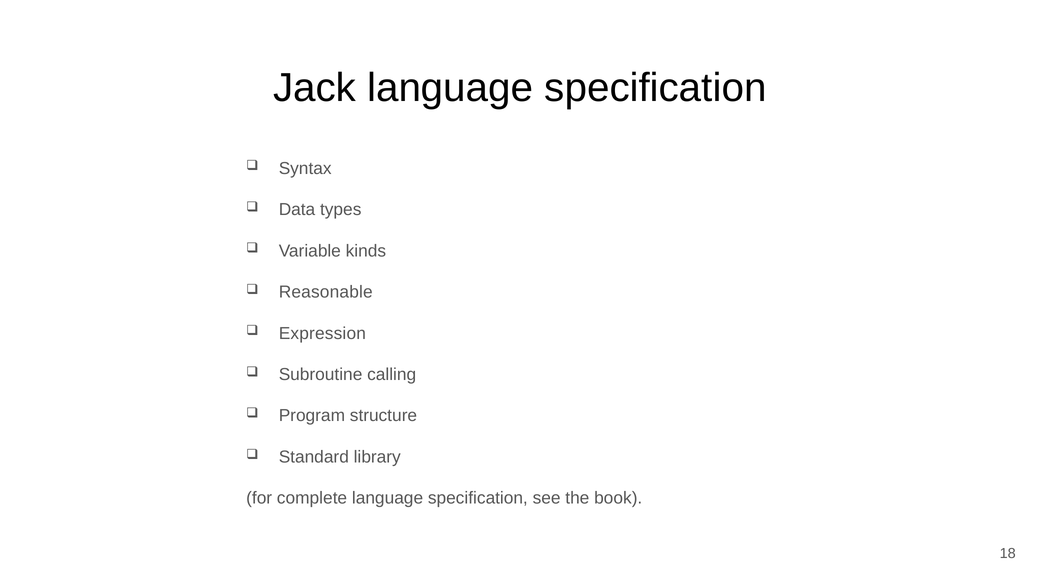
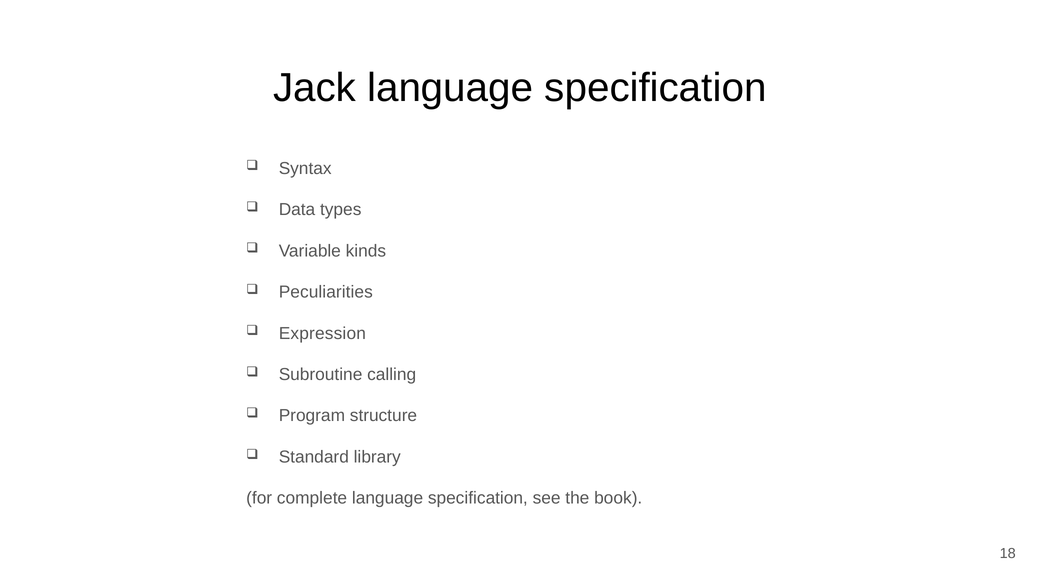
Reasonable: Reasonable -> Peculiarities (326, 292)
